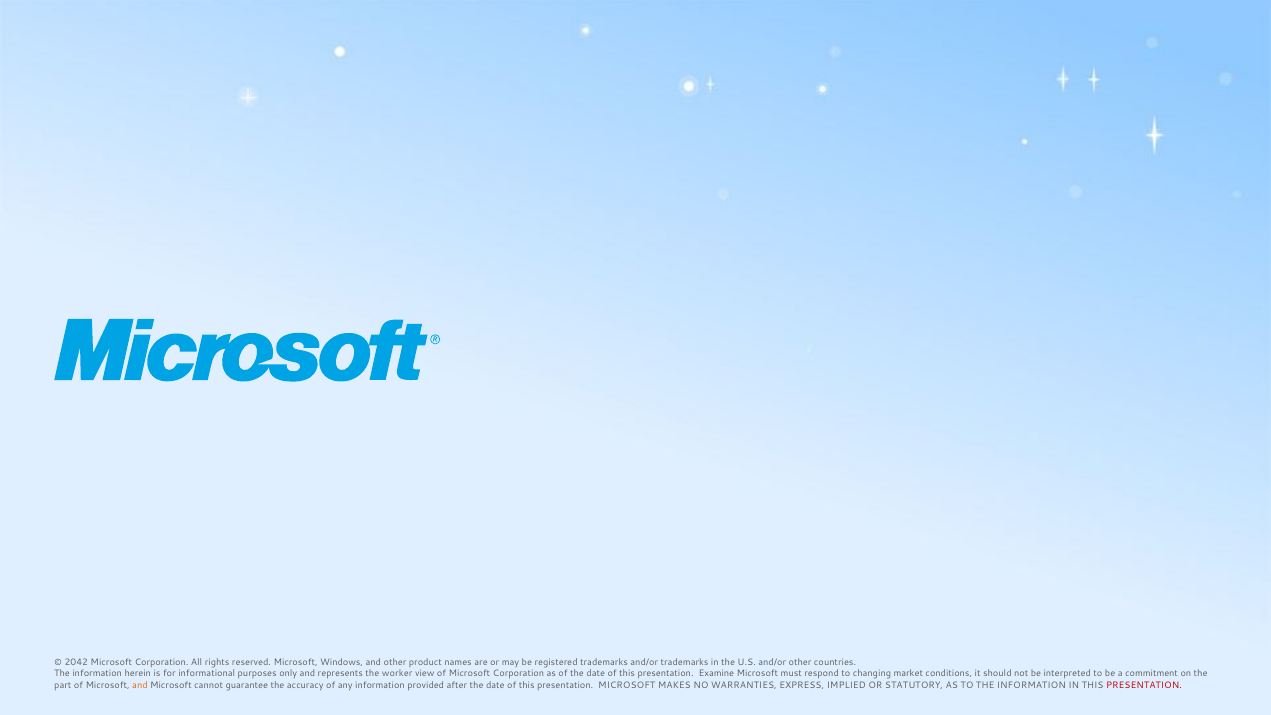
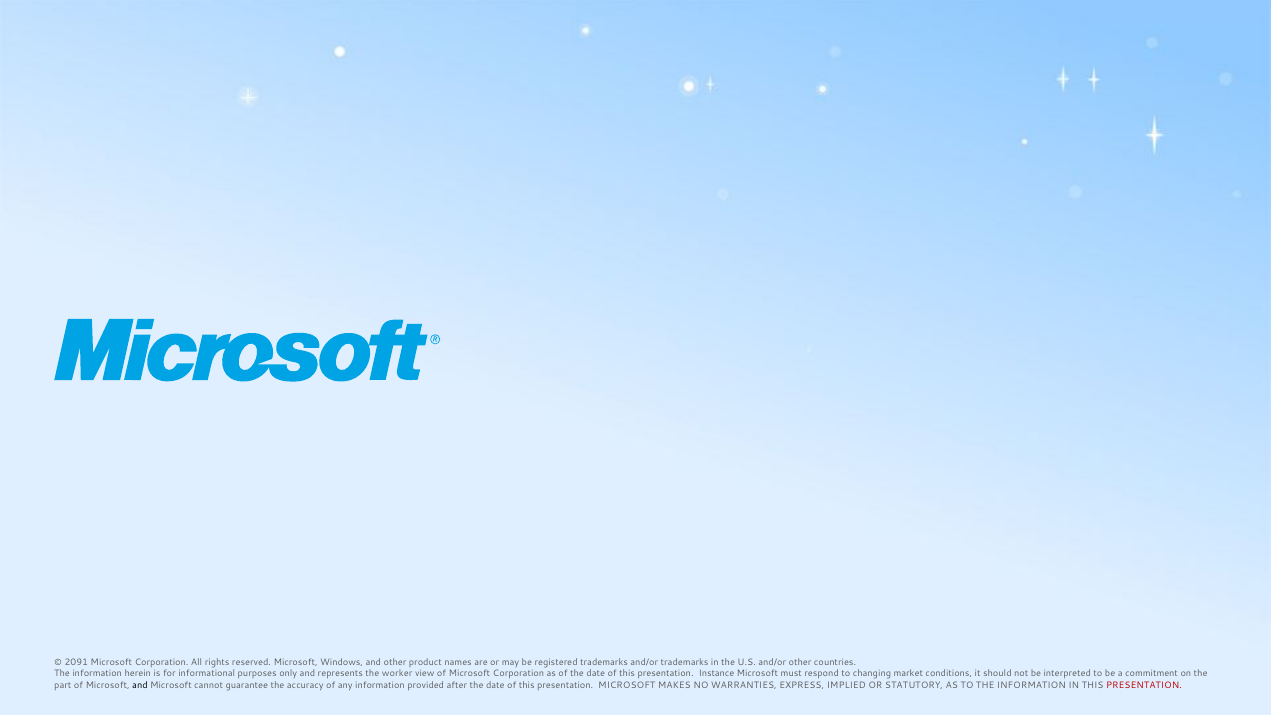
2042: 2042 -> 2091 (76, 663)
Examine: Examine -> Instance (716, 674)
and colour: orange -> black (140, 685)
